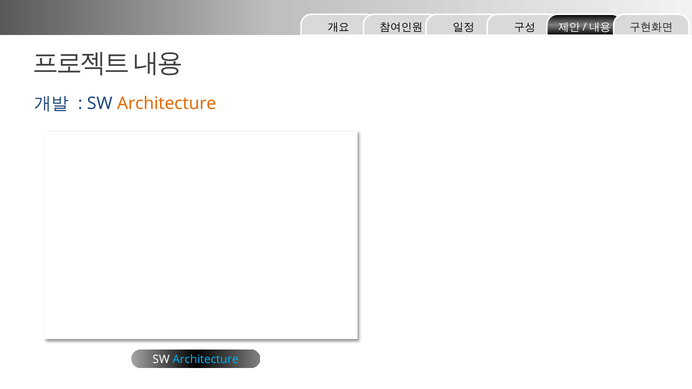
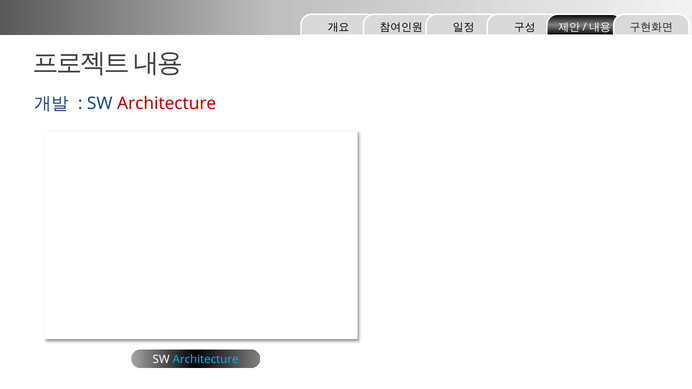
Architecture colour: orange -> red (167, 104)
